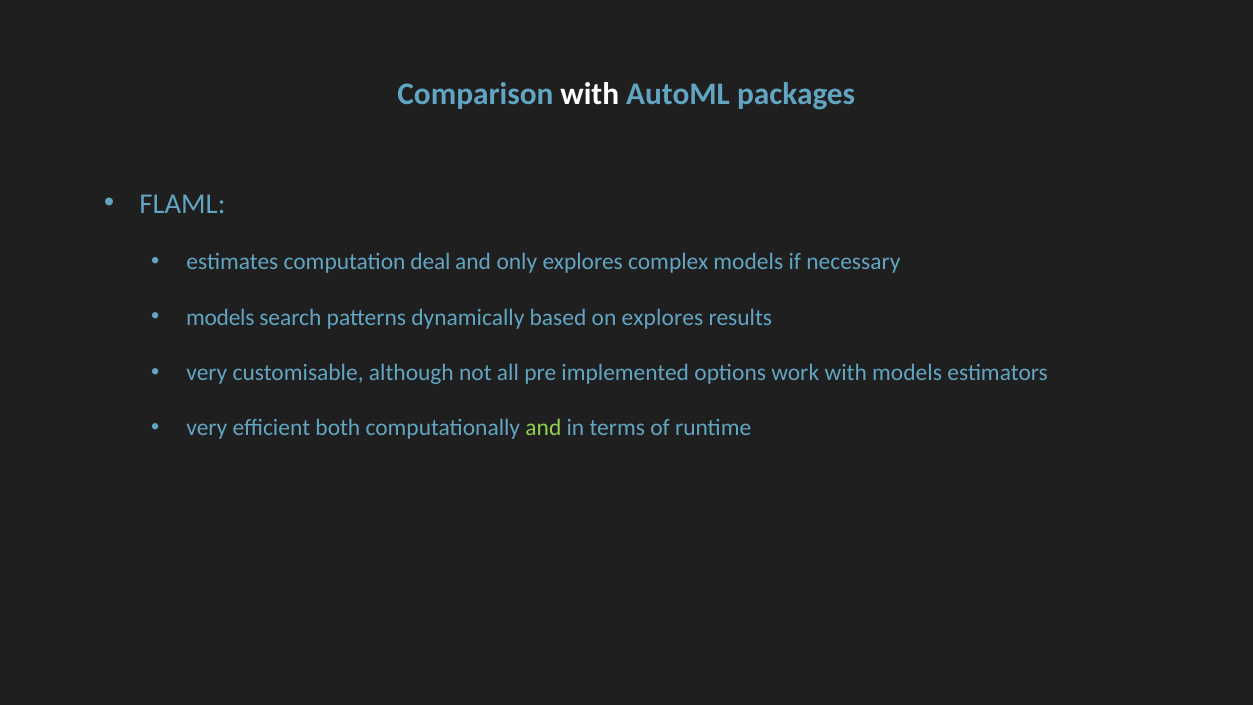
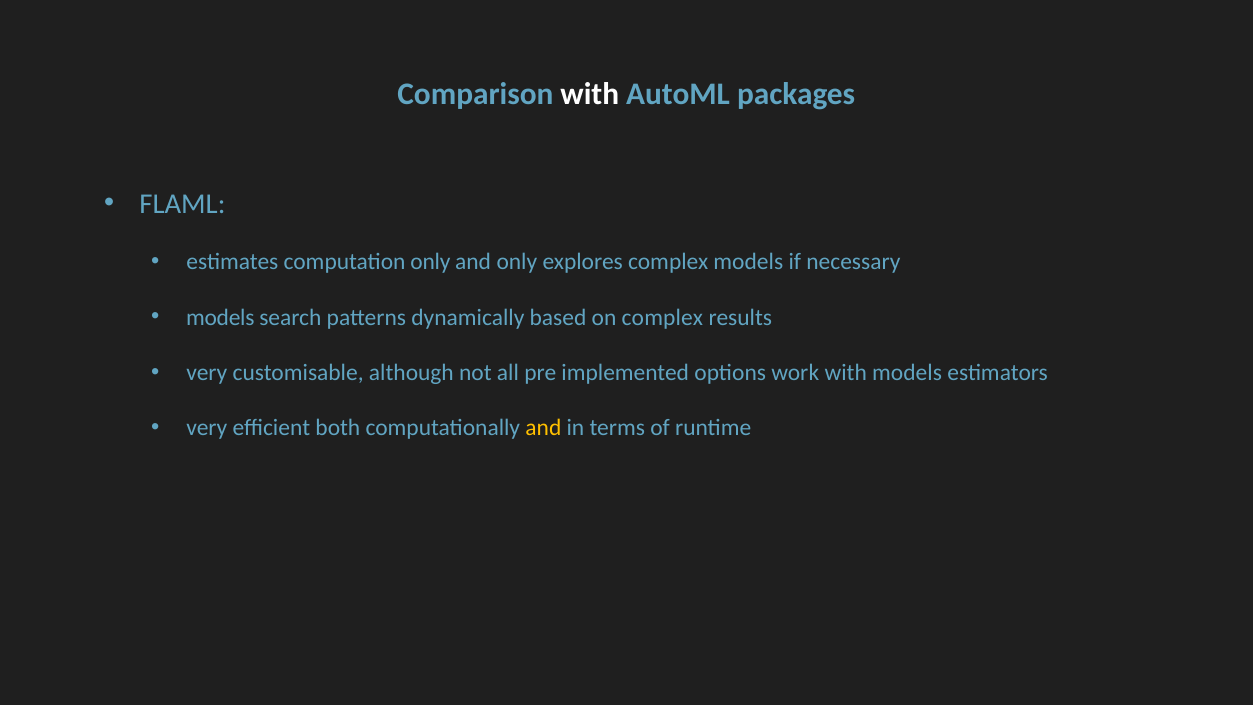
computation deal: deal -> only (430, 262)
on explores: explores -> complex (662, 317)
and colour: light green -> yellow (543, 428)
